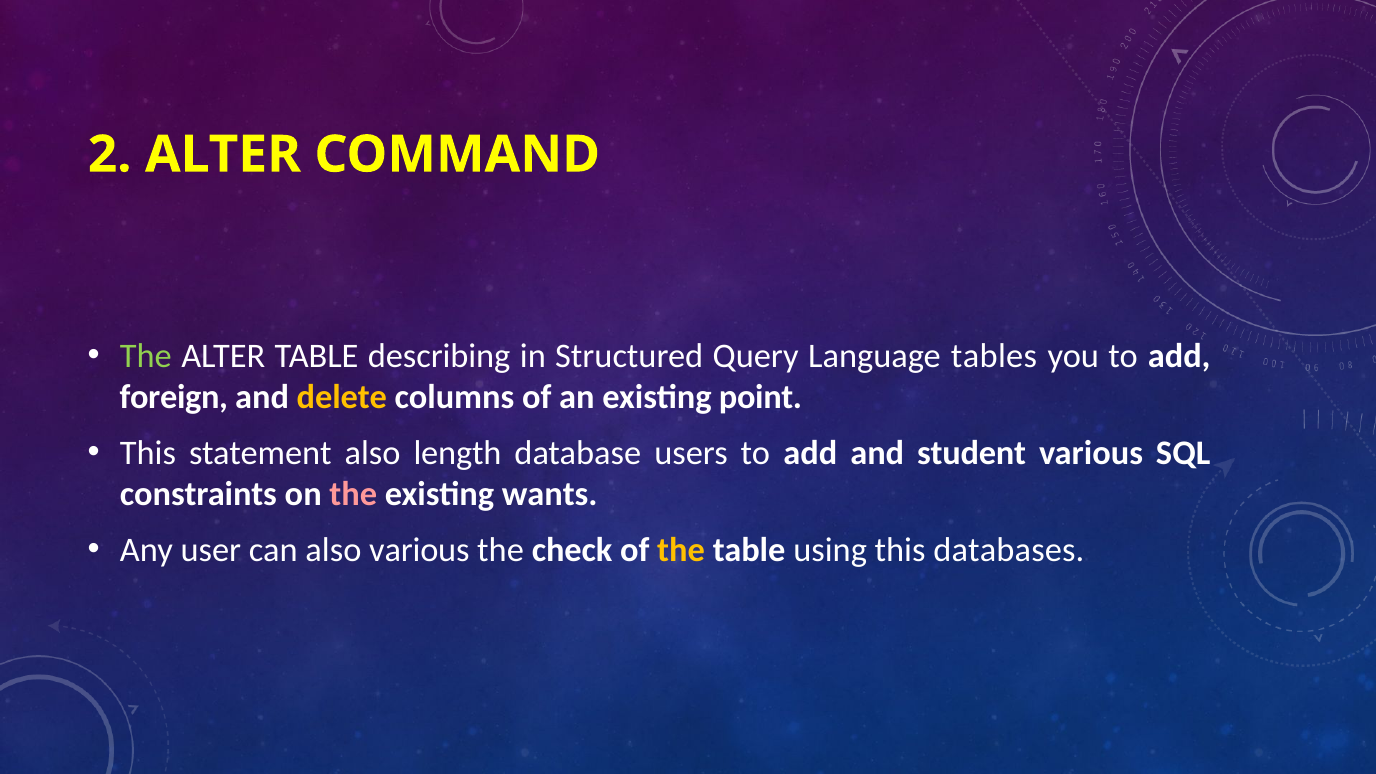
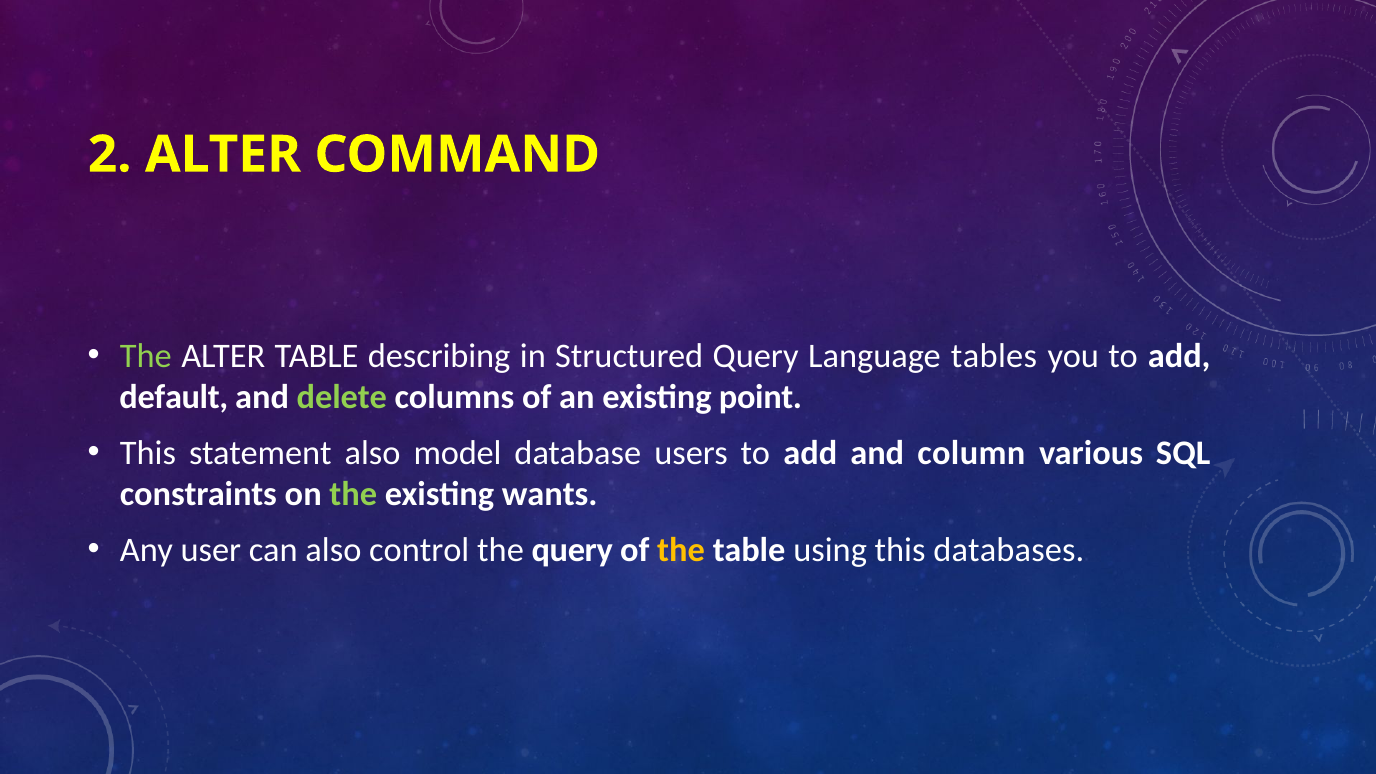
foreign: foreign -> default (174, 398)
delete colour: yellow -> light green (342, 398)
length: length -> model (458, 453)
student: student -> column (971, 453)
the colour: pink -> light green (353, 495)
also various: various -> control (419, 550)
the check: check -> query (572, 550)
